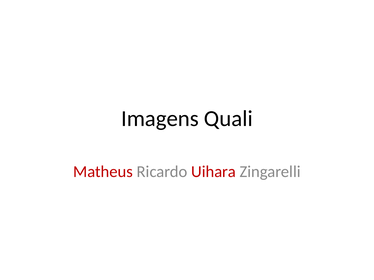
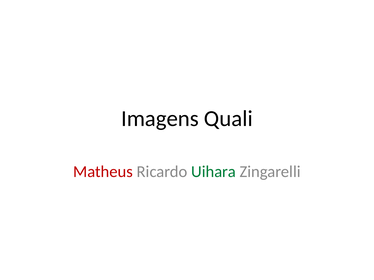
Uihara colour: red -> green (214, 172)
